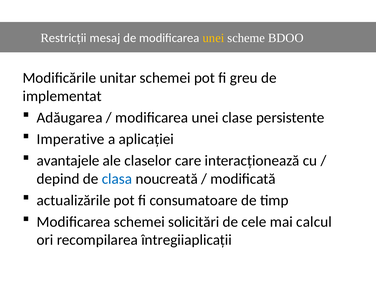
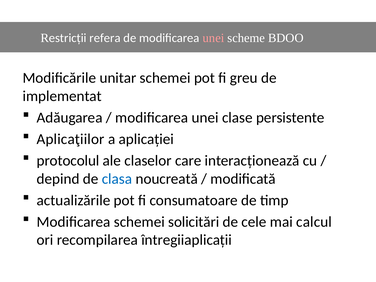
mesaj: mesaj -> refera (105, 38)
unei colour: yellow -> pink (213, 38)
Imperative: Imperative -> Aplicaţiilor (71, 139)
avantajele: avantajele -> protocolul (68, 161)
